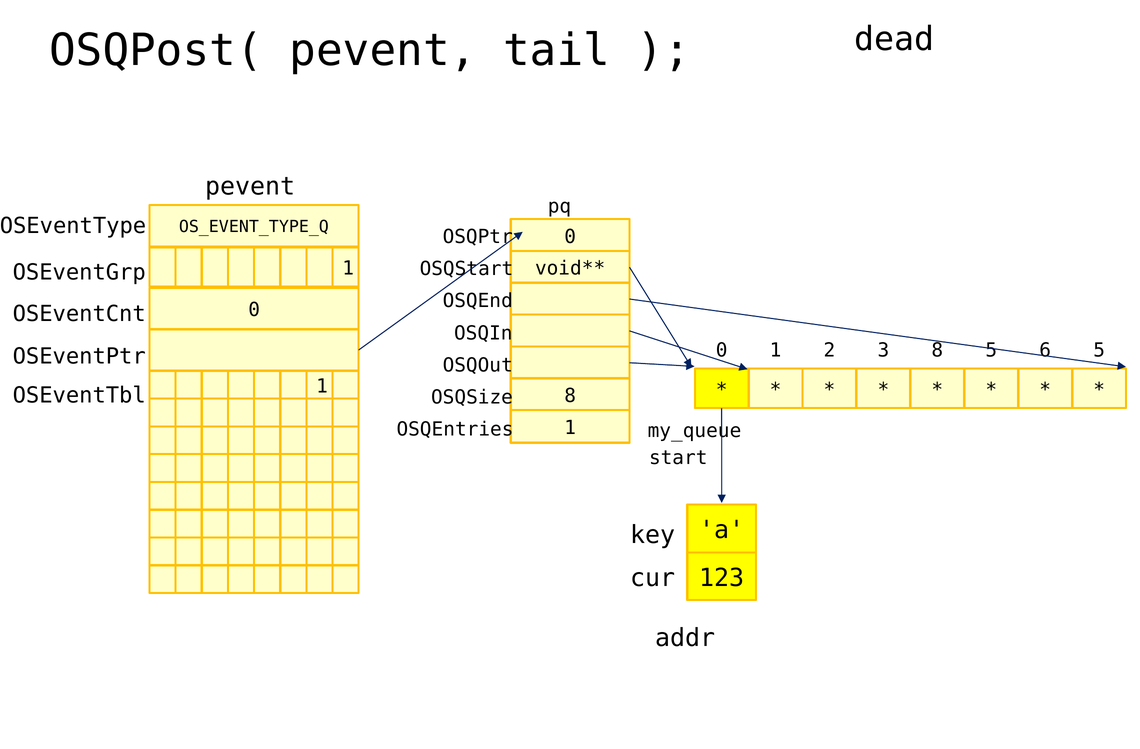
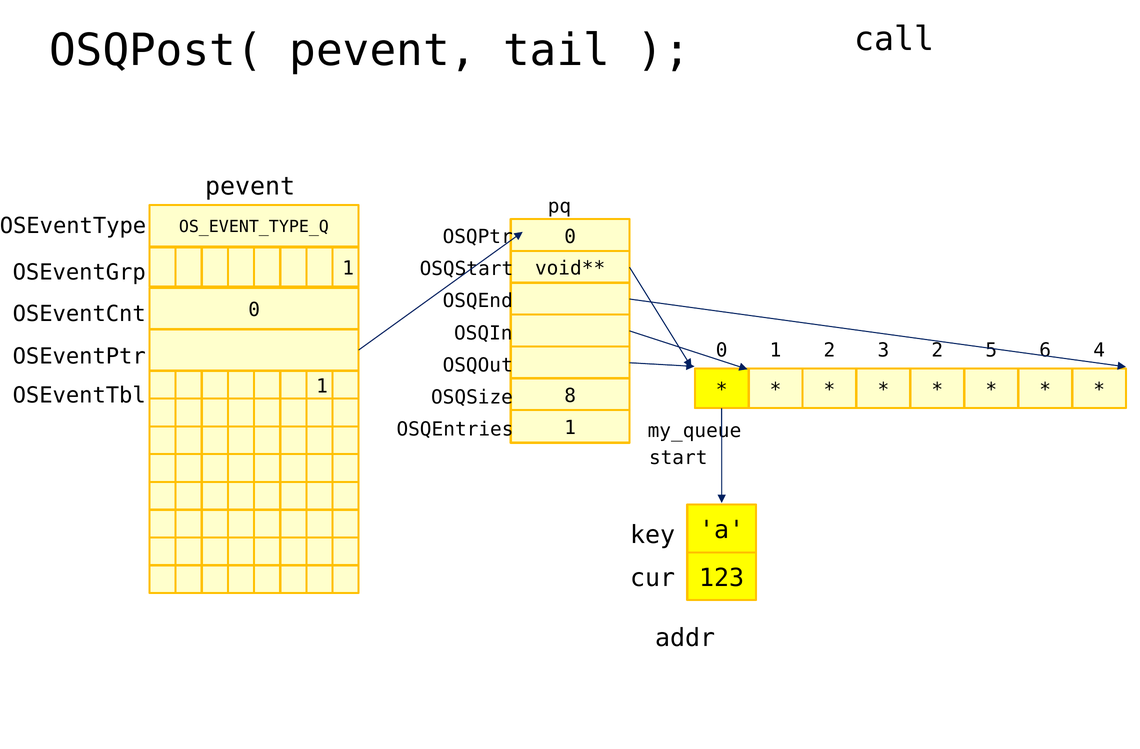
dead: dead -> call (894, 39)
3 8: 8 -> 2 (937, 350)
6 5: 5 -> 4 (1099, 350)
